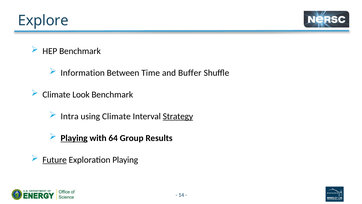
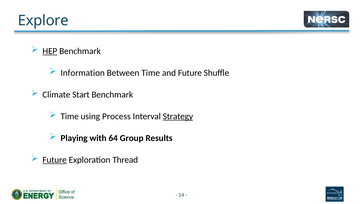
HEP underline: none -> present (50, 51)
and Buffer: Buffer -> Future (190, 73)
Look: Look -> Start (81, 94)
Intra: Intra -> Time (70, 116)
using Climate: Climate -> Process (116, 116)
Playing underline: present -> none (74, 138)
Exploration Playing: Playing -> Thread (125, 160)
